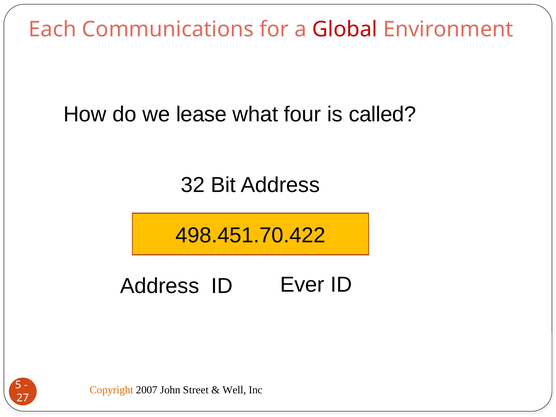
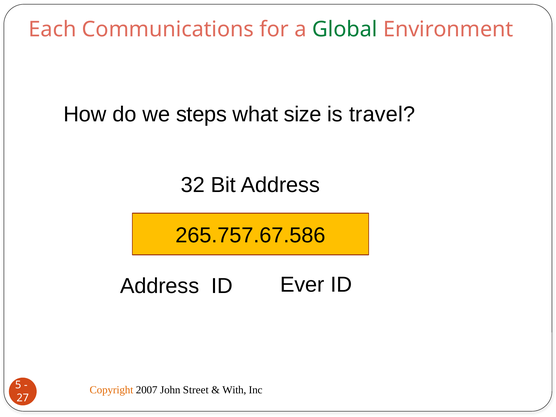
Global colour: red -> green (345, 29)
lease: lease -> steps (201, 115)
four: four -> size (303, 115)
called: called -> travel (382, 115)
498.451.70.422: 498.451.70.422 -> 265.757.67.586 (250, 235)
Well: Well -> With (234, 390)
